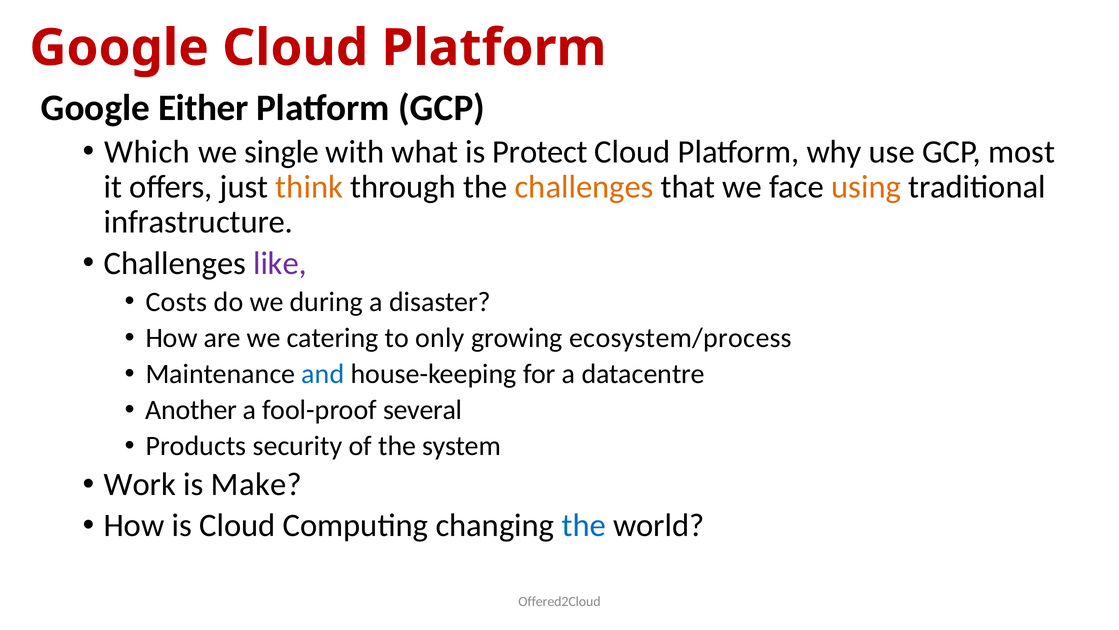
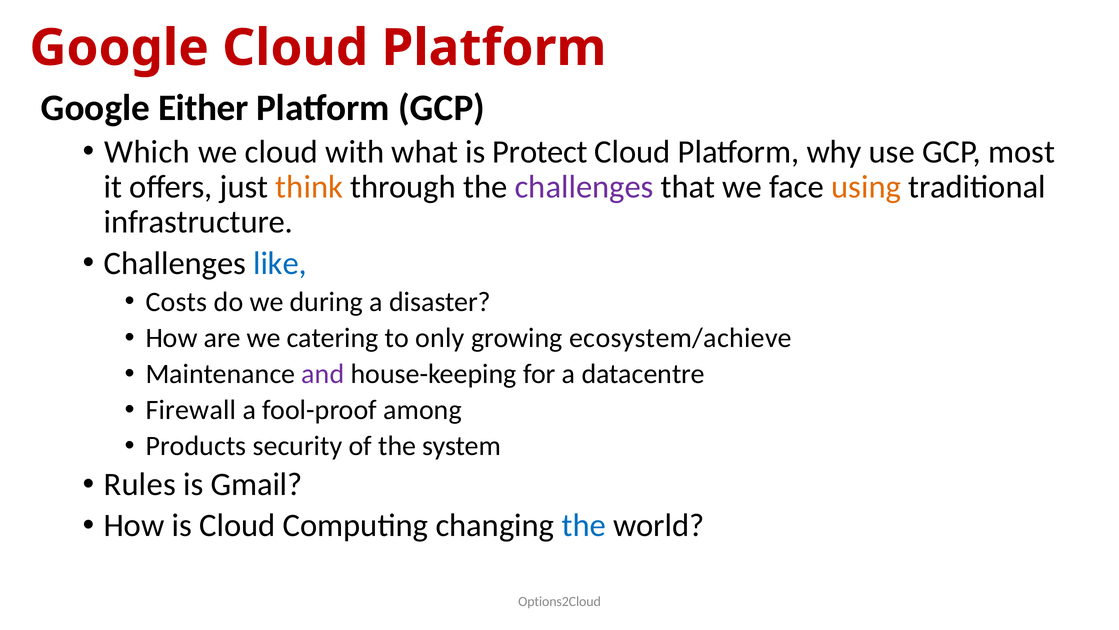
we single: single -> cloud (281, 152)
challenges colour: orange -> purple (584, 187)
like colour: purple -> blue (280, 263)
ecosystem/process: ecosystem/process -> ecosystem/achieve (681, 338)
and colour: blue -> purple (323, 374)
Another: Another -> Firewall (191, 410)
several: several -> among (423, 410)
Work: Work -> Rules (140, 484)
Make: Make -> Gmail (257, 484)
Offered2Cloud: Offered2Cloud -> Options2Cloud (560, 601)
